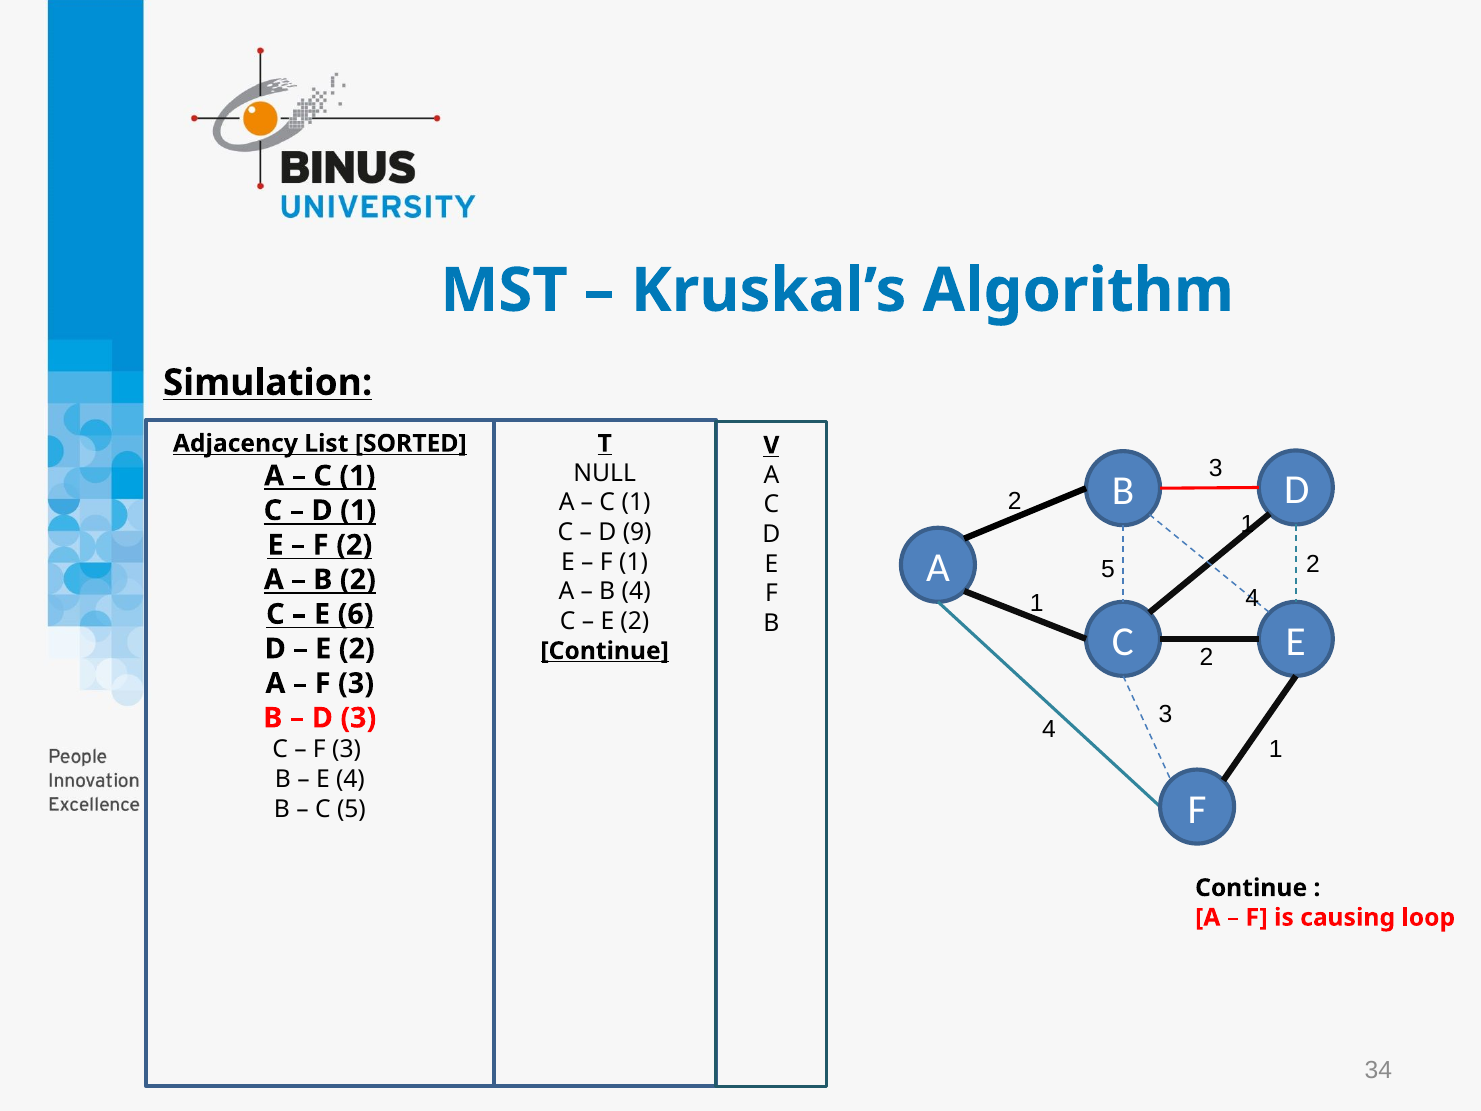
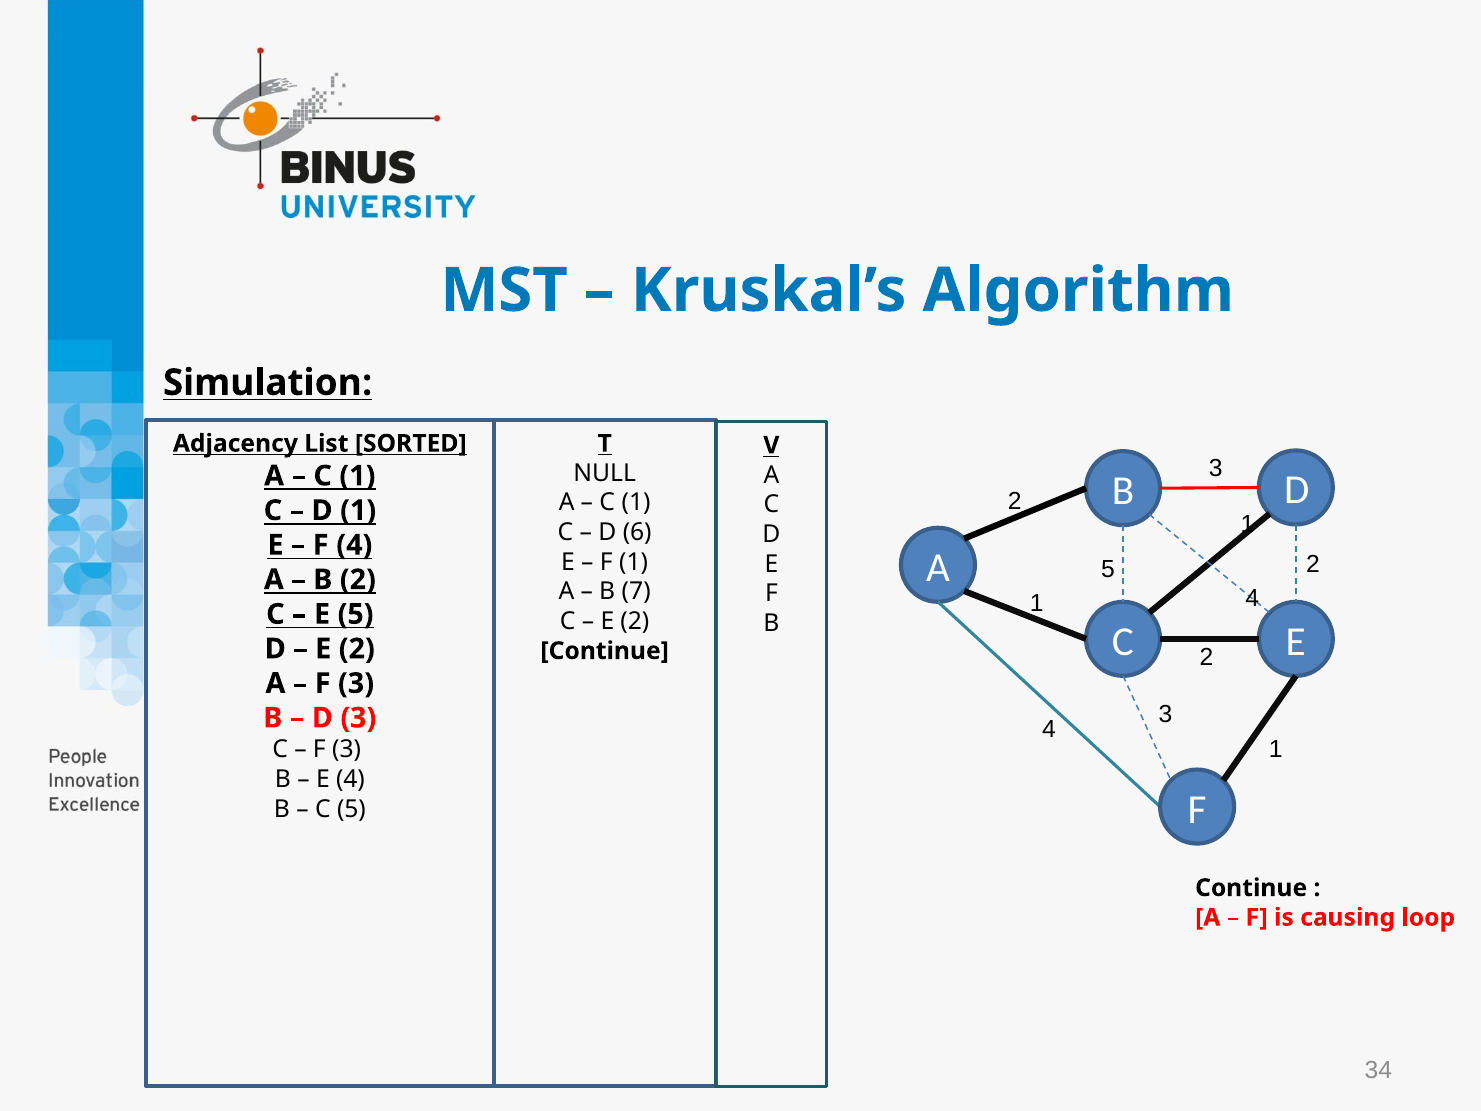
9: 9 -> 6 (637, 532)
2: 2 -> 4 (354, 545)
B 4: 4 -> 7 (636, 591)
E 6: 6 -> 5 (356, 614)
Continue underline: present -> none (605, 651)
